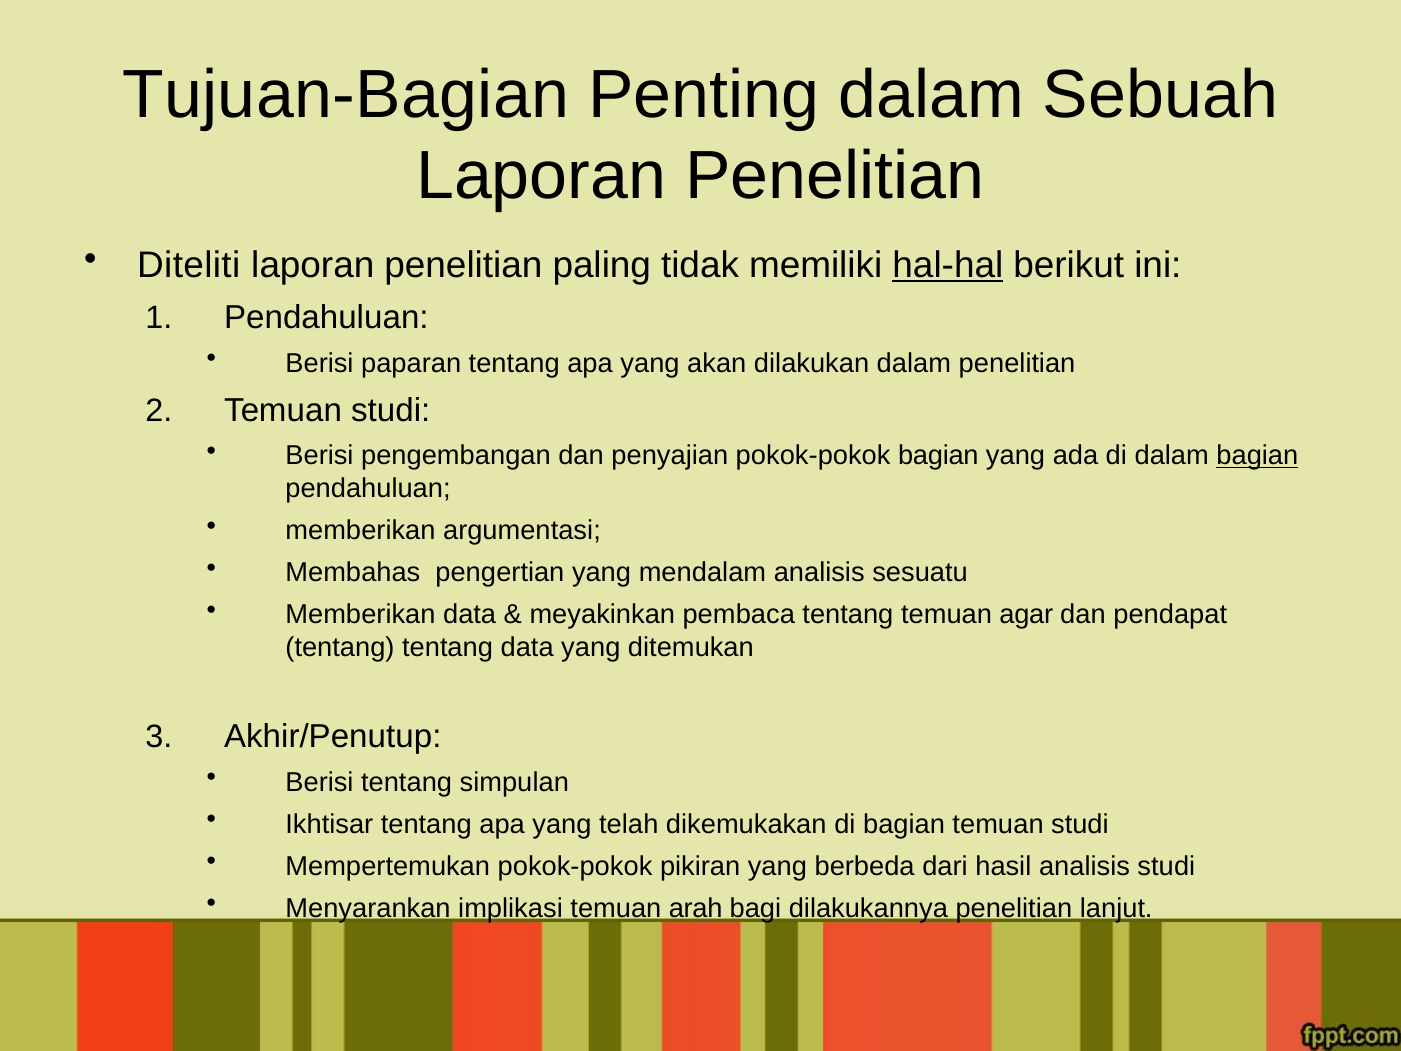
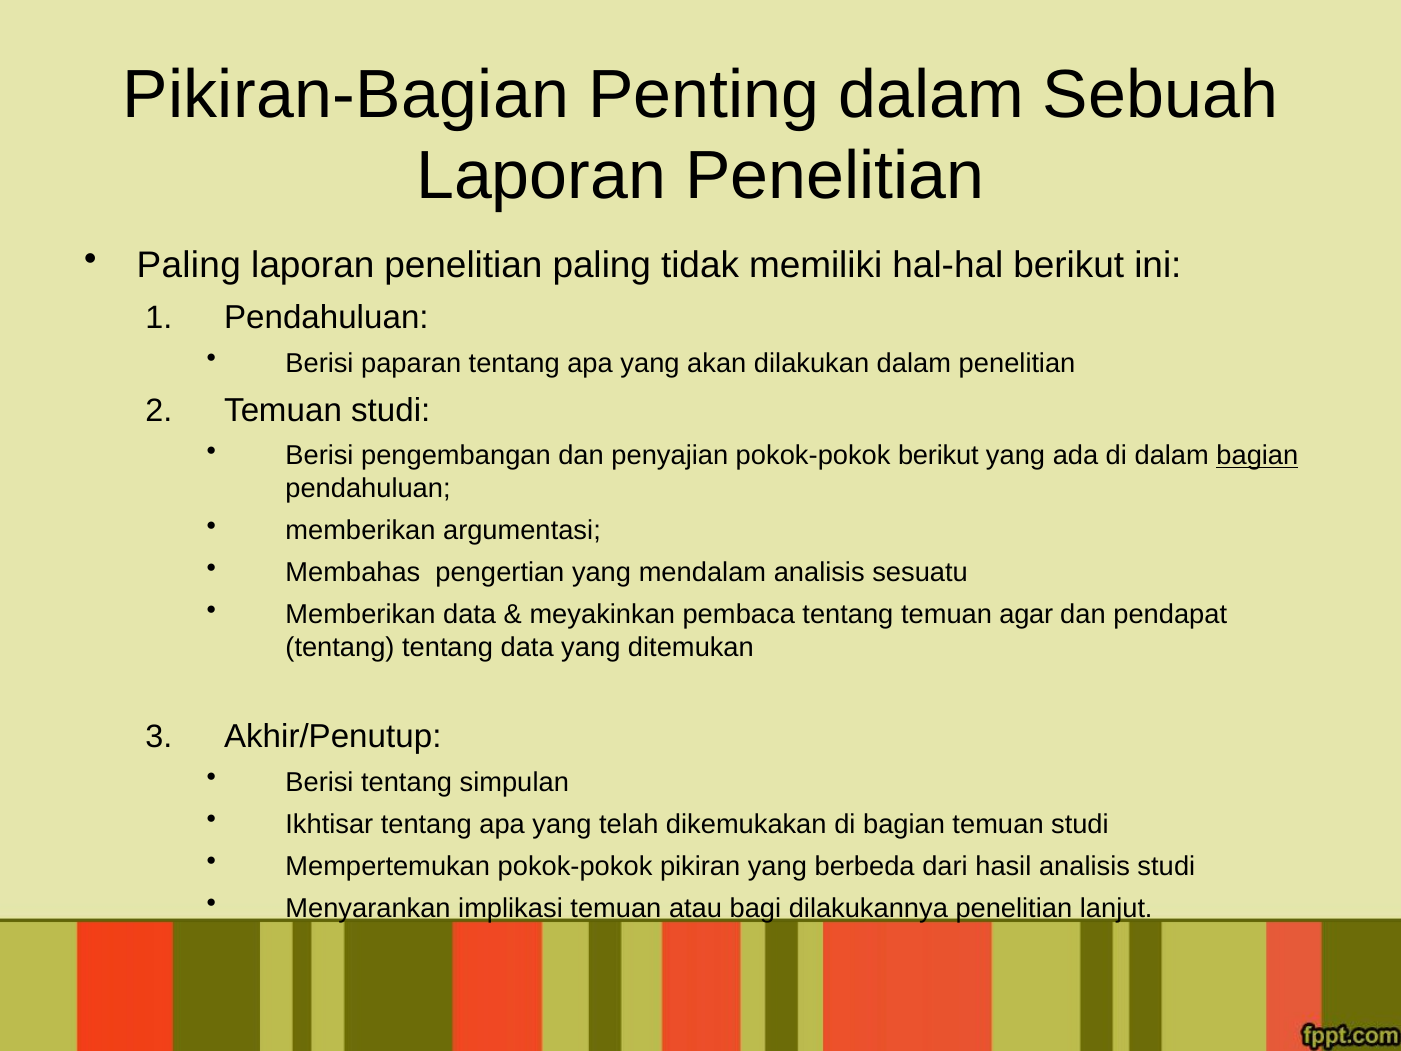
Tujuan-Bagian: Tujuan-Bagian -> Pikiran-Bagian (346, 95)
Diteliti: Diteliti -> Paling (189, 265)
hal-hal underline: present -> none (948, 265)
pokok-pokok bagian: bagian -> berikut (938, 456)
arah: arah -> atau (695, 908)
